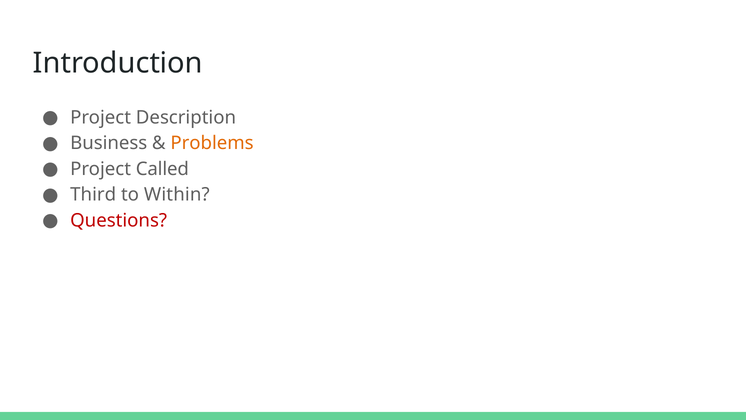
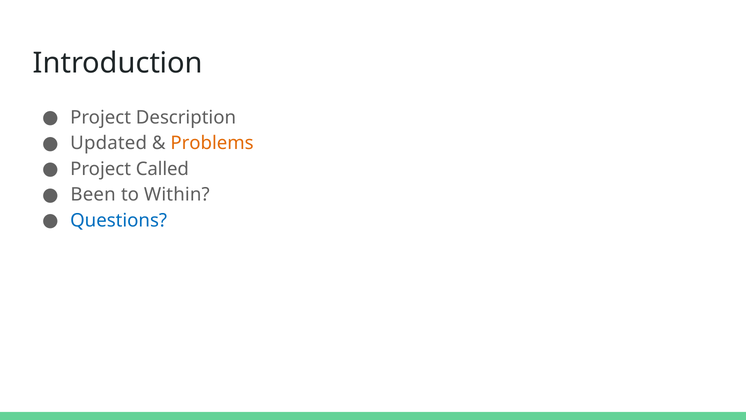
Business: Business -> Updated (109, 143)
Third: Third -> Been (93, 195)
Questions colour: red -> blue (119, 220)
